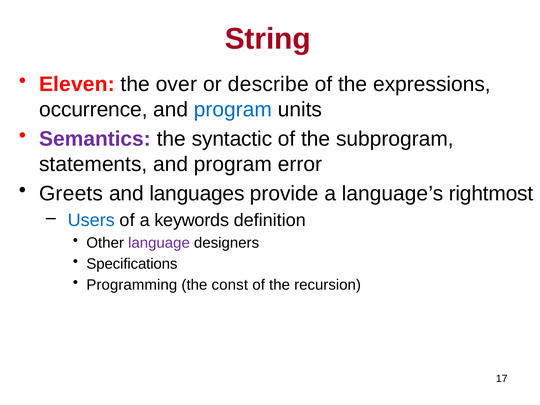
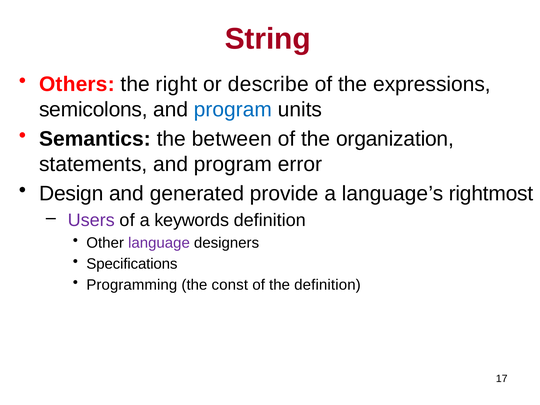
Eleven: Eleven -> Others (77, 84)
over: over -> right (176, 84)
occurrence: occurrence -> semicolons (93, 109)
Semantics colour: purple -> black (95, 139)
syntactic: syntactic -> between (232, 139)
subprogram: subprogram -> organization (395, 139)
Greets: Greets -> Design (71, 194)
languages: languages -> generated (197, 194)
Users colour: blue -> purple (91, 220)
the recursion: recursion -> definition (327, 285)
